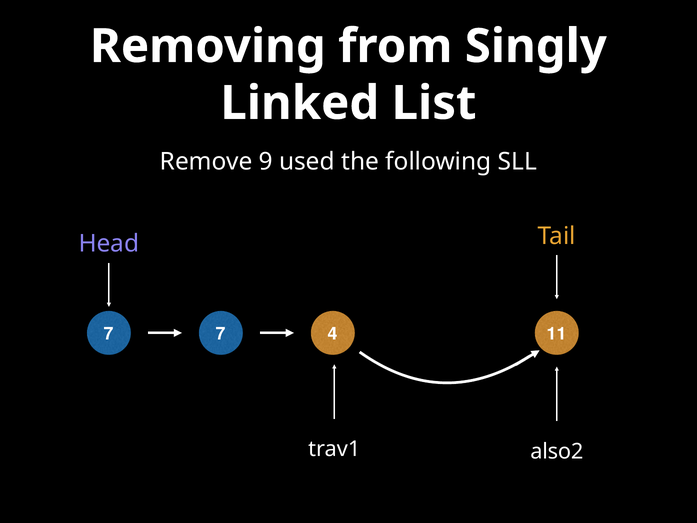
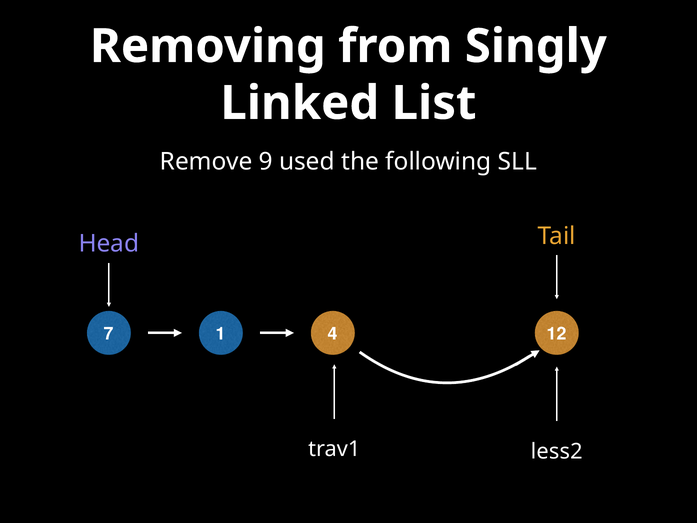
7 7: 7 -> 1 (221, 334)
11: 11 -> 12 (557, 334)
also2: also2 -> less2 (557, 451)
